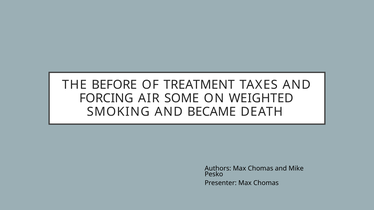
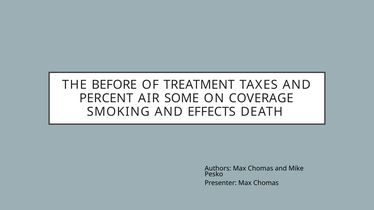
FORCING: FORCING -> PERCENT (106, 98)
WEIGHTED: WEIGHTED -> COVERAGE (261, 98)
BECAME: BECAME -> EFFECTS (212, 112)
